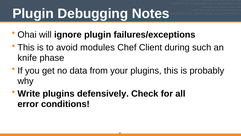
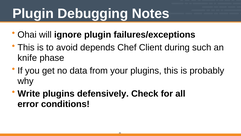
modules: modules -> depends (98, 47)
